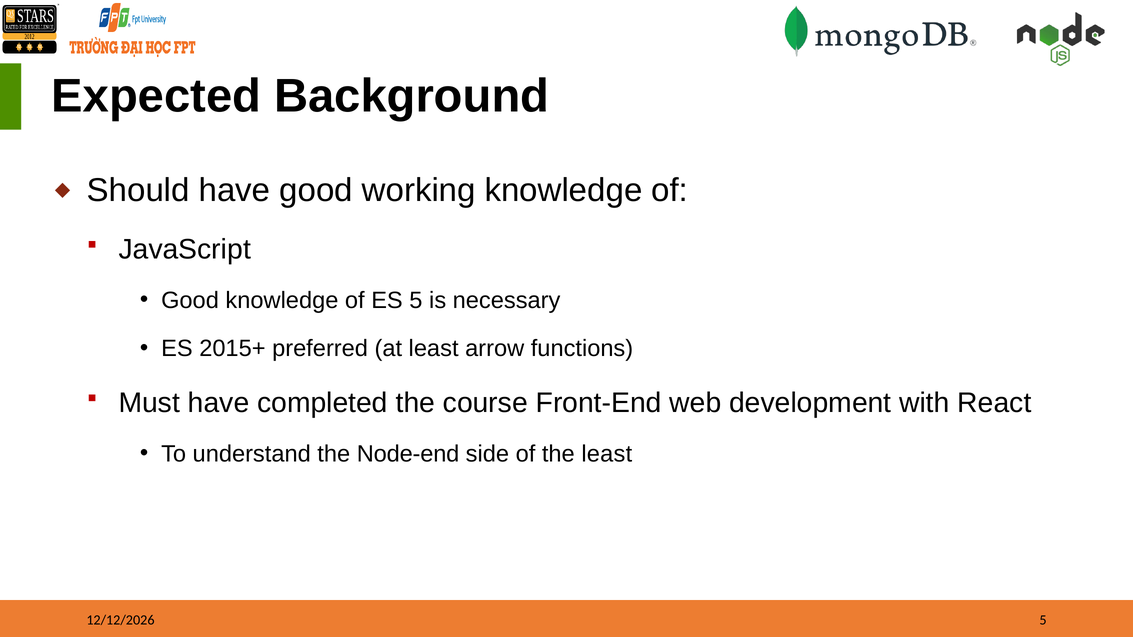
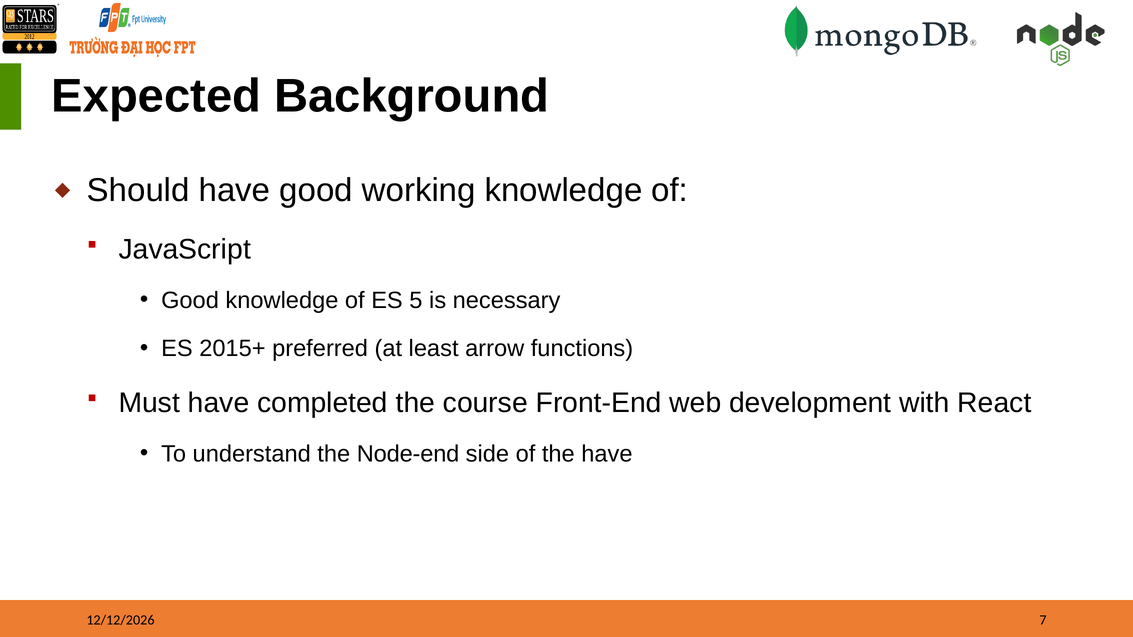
the least: least -> have (607, 454)
5: 5 -> 7 (1043, 620)
